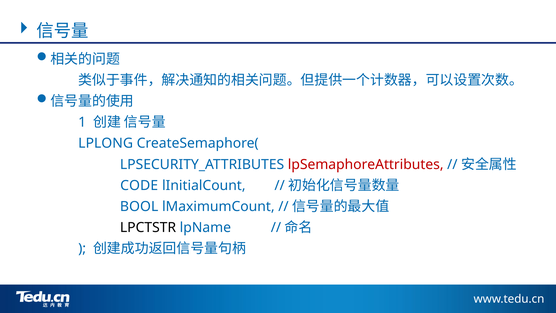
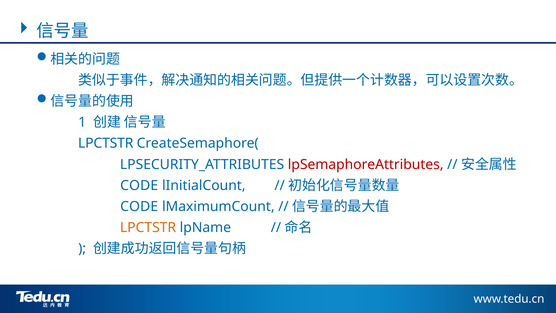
LPLONG: LPLONG -> LPCTSTR (106, 143)
BOOL: BOOL -> CODE (139, 206)
LPCTSTR colour: black -> orange (148, 227)
